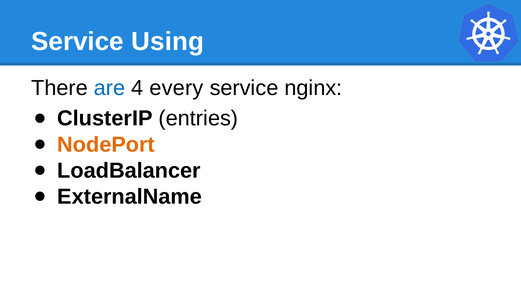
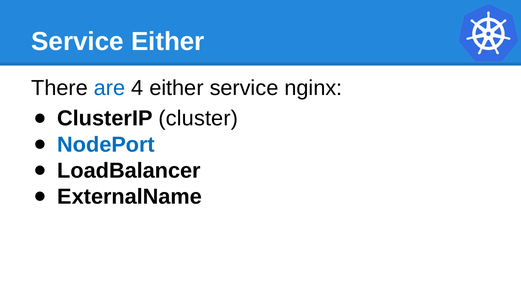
Service Using: Using -> Either (168, 42)
4 every: every -> either (177, 88)
entries: entries -> cluster (198, 119)
NodePort colour: orange -> blue (106, 145)
